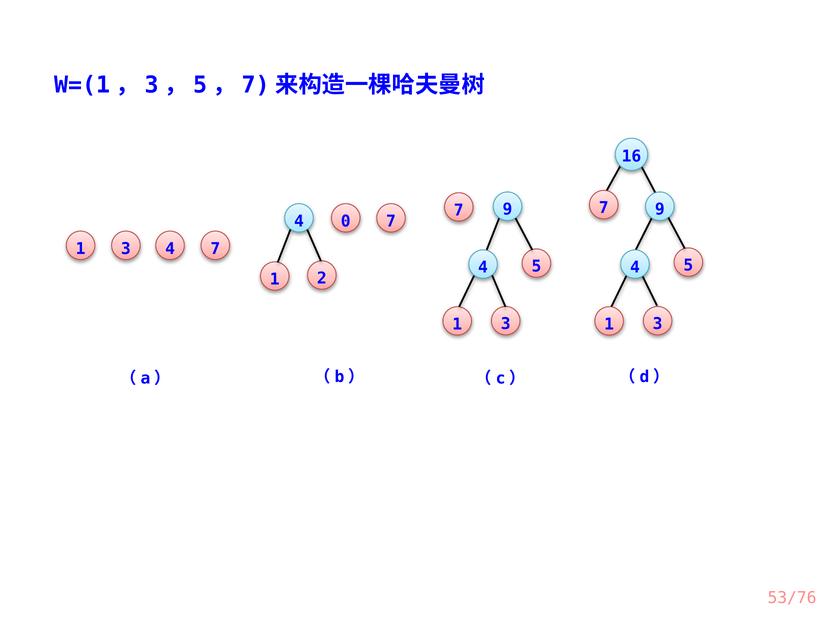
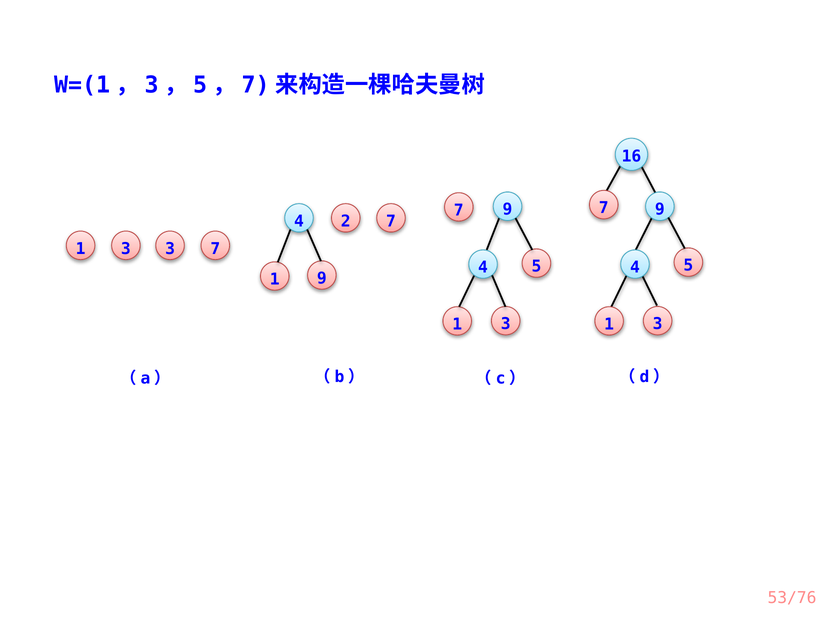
0: 0 -> 2 (346, 221)
3 4: 4 -> 3 (170, 249)
1 2: 2 -> 9 (322, 279)
